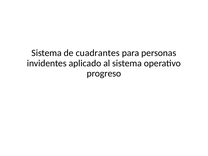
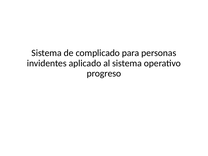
cuadrantes: cuadrantes -> complicado (98, 53)
